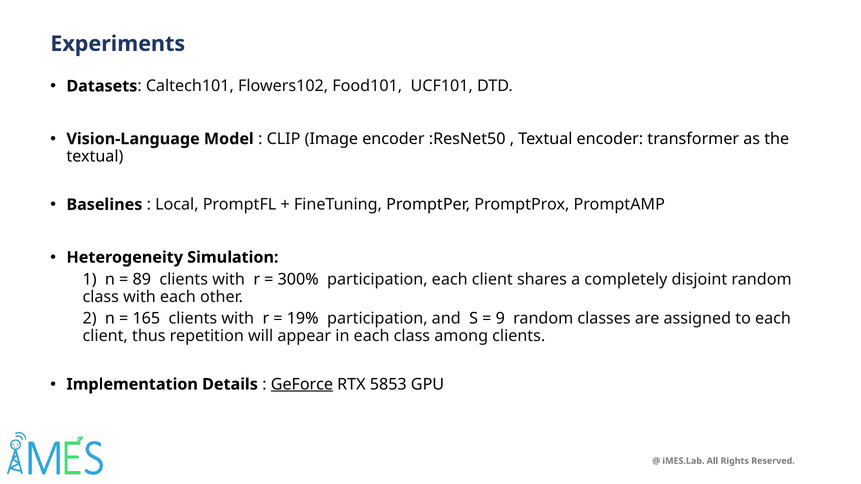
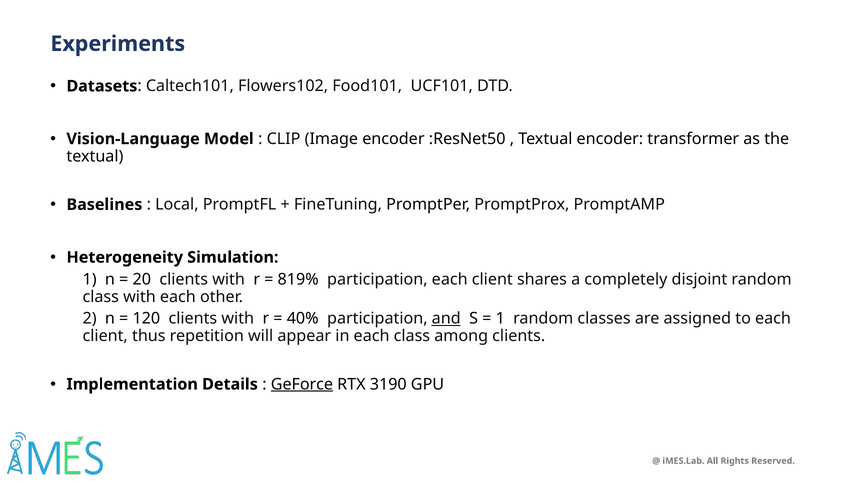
89: 89 -> 20 (142, 279)
300%: 300% -> 819% (298, 279)
165: 165 -> 120 (146, 319)
19%: 19% -> 40% (303, 319)
and underline: none -> present (446, 319)
9: 9 -> 1 (500, 319)
5853: 5853 -> 3190 (388, 385)
